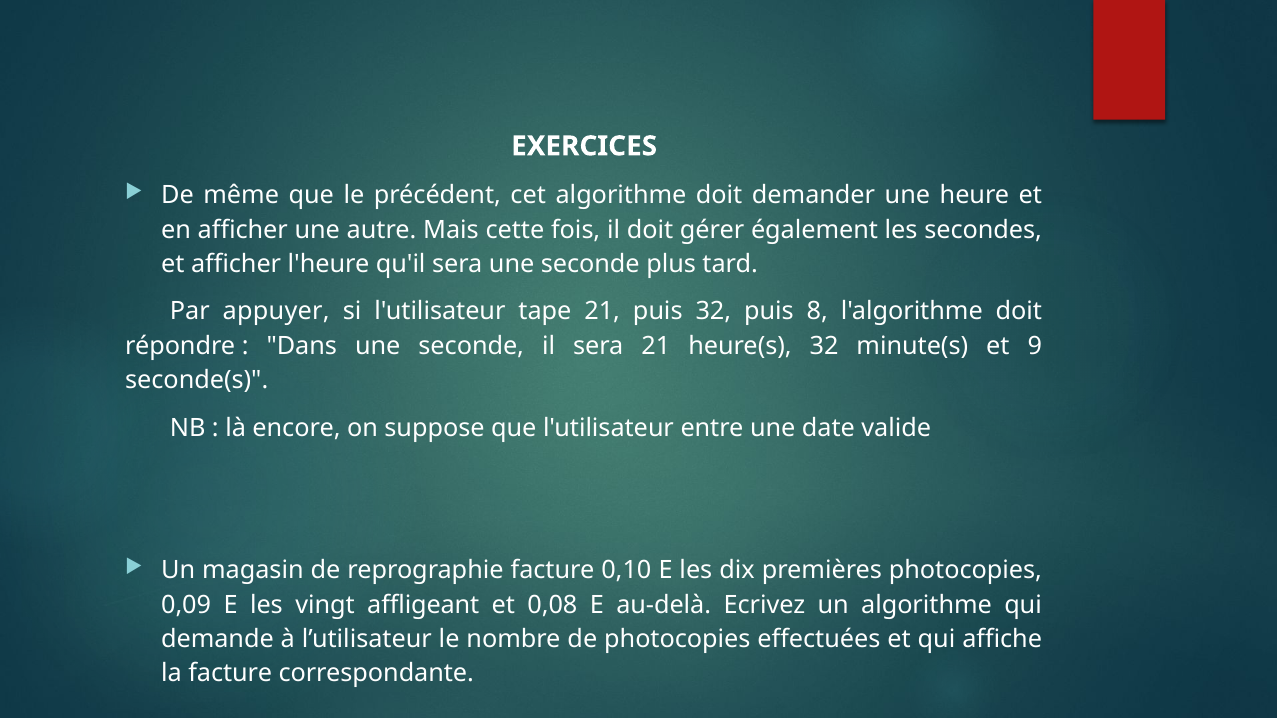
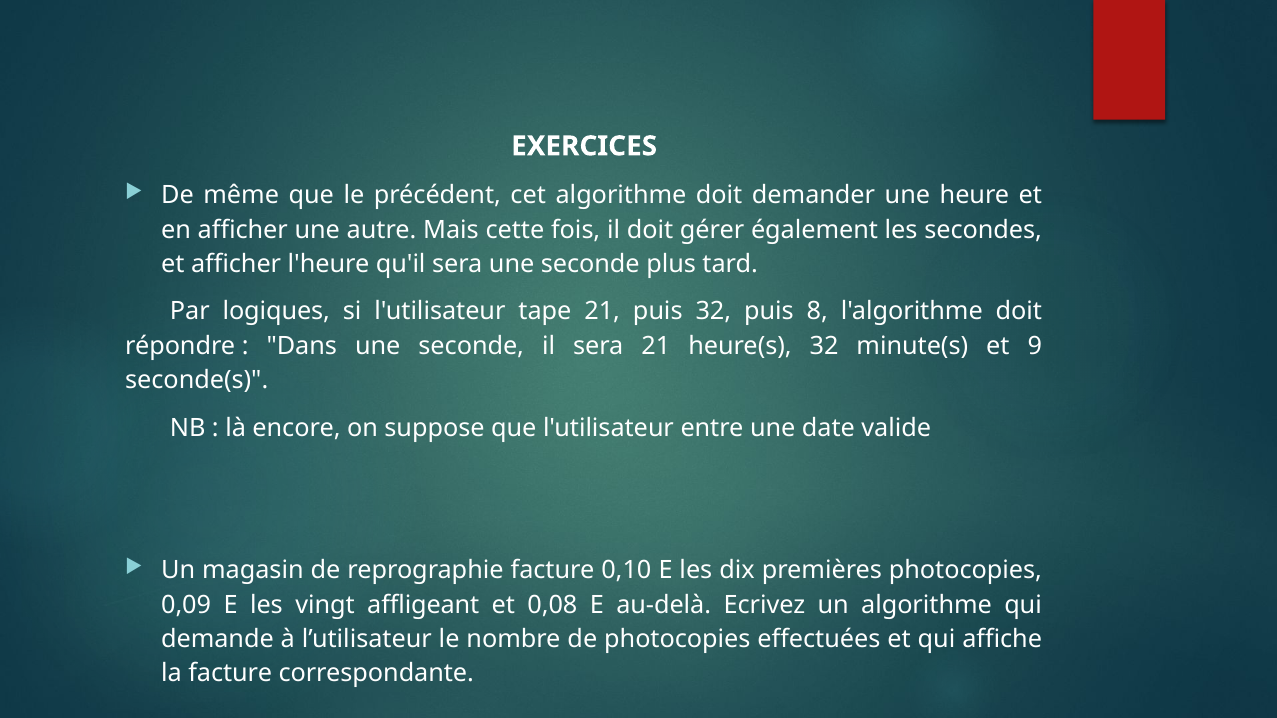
appuyer: appuyer -> logiques (276, 312)
